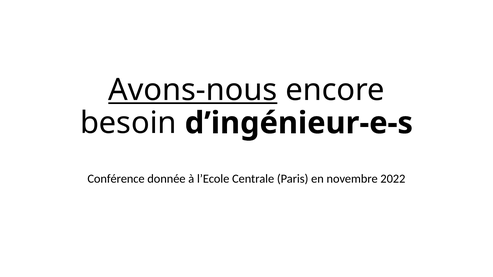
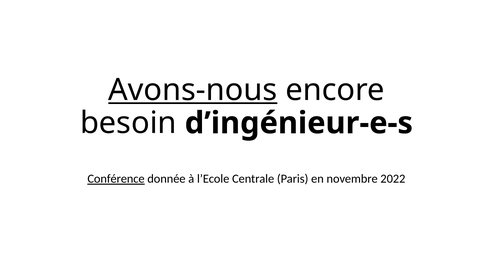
Conférence underline: none -> present (116, 179)
